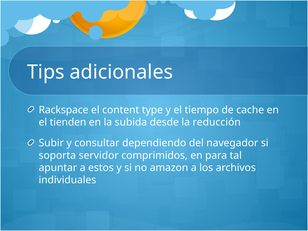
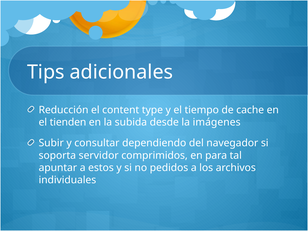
Rackspace: Rackspace -> Reducción (64, 110)
reducción: reducción -> imágenes (217, 122)
amazon: amazon -> pedidos (169, 168)
